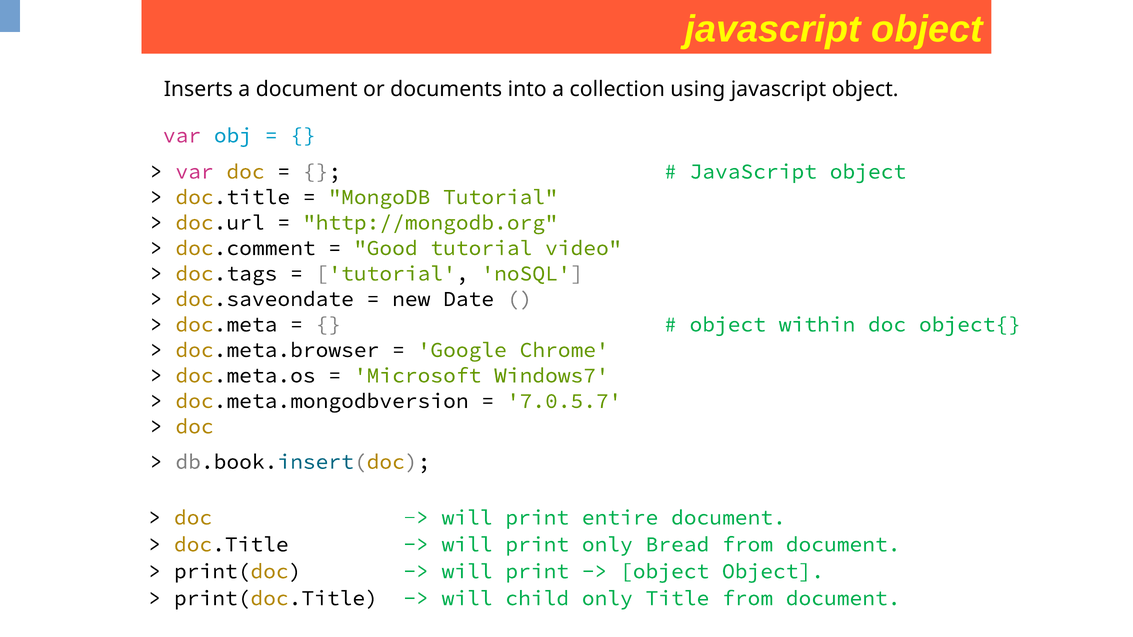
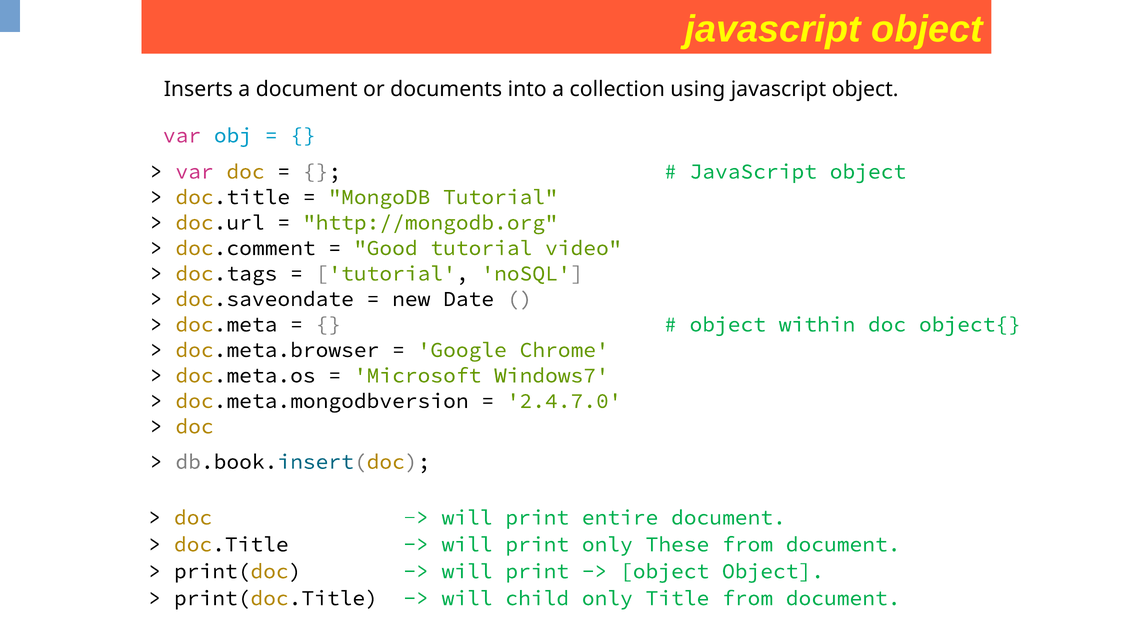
7.0.5.7: 7.0.5.7 -> 2.4.7.0 (564, 401)
Bread: Bread -> These (677, 545)
